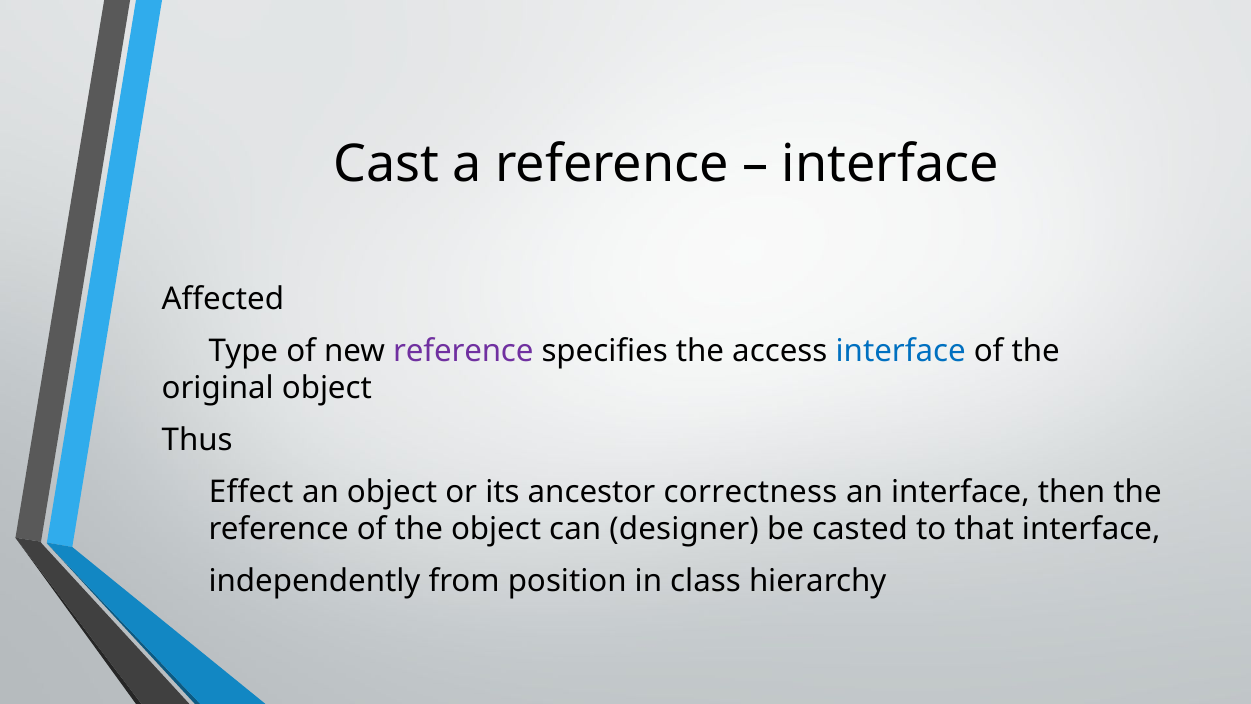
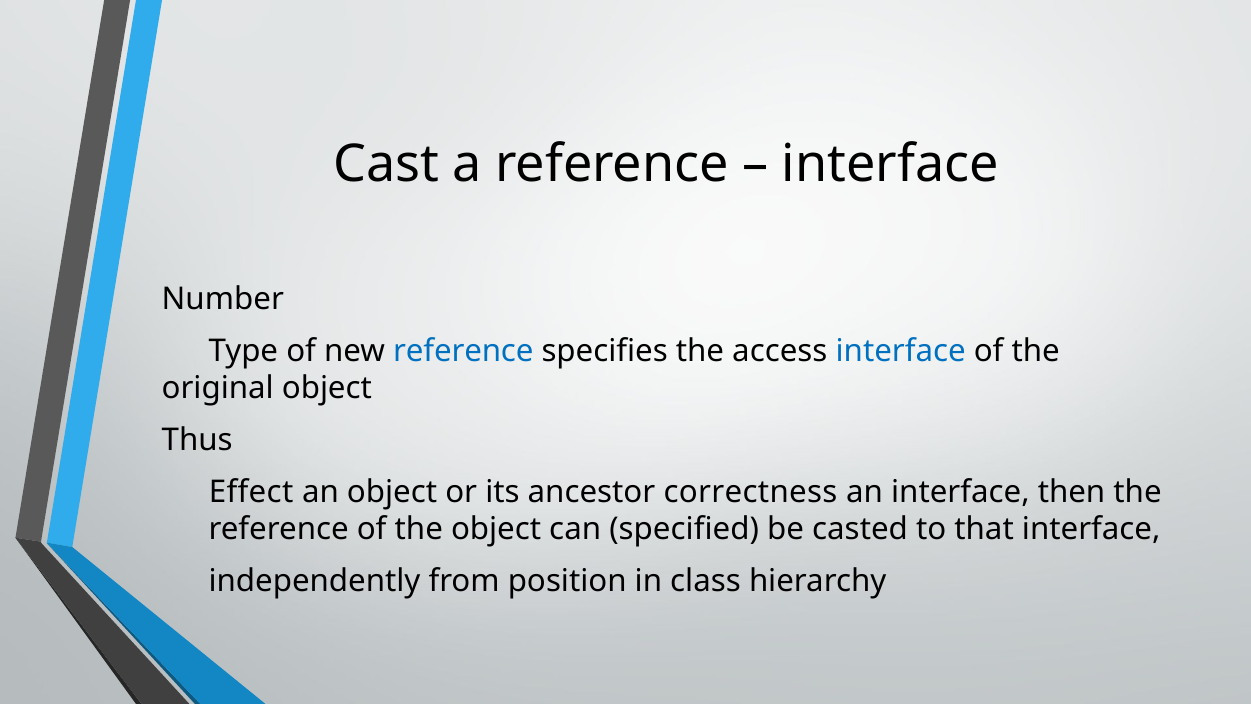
Affected: Affected -> Number (223, 299)
reference colour: purple -> blue (463, 351)
designer: designer -> specified (684, 529)
